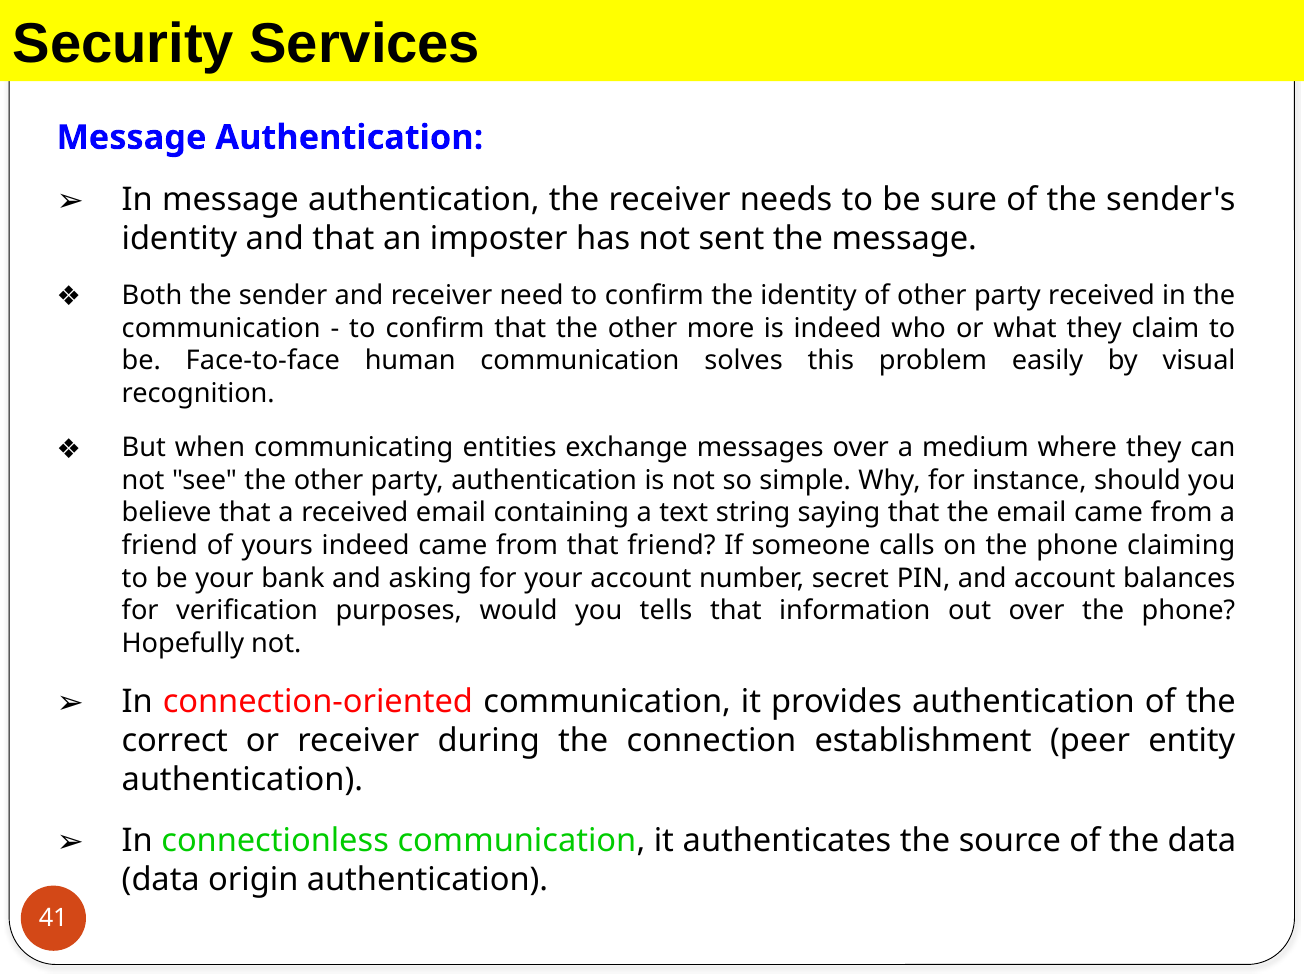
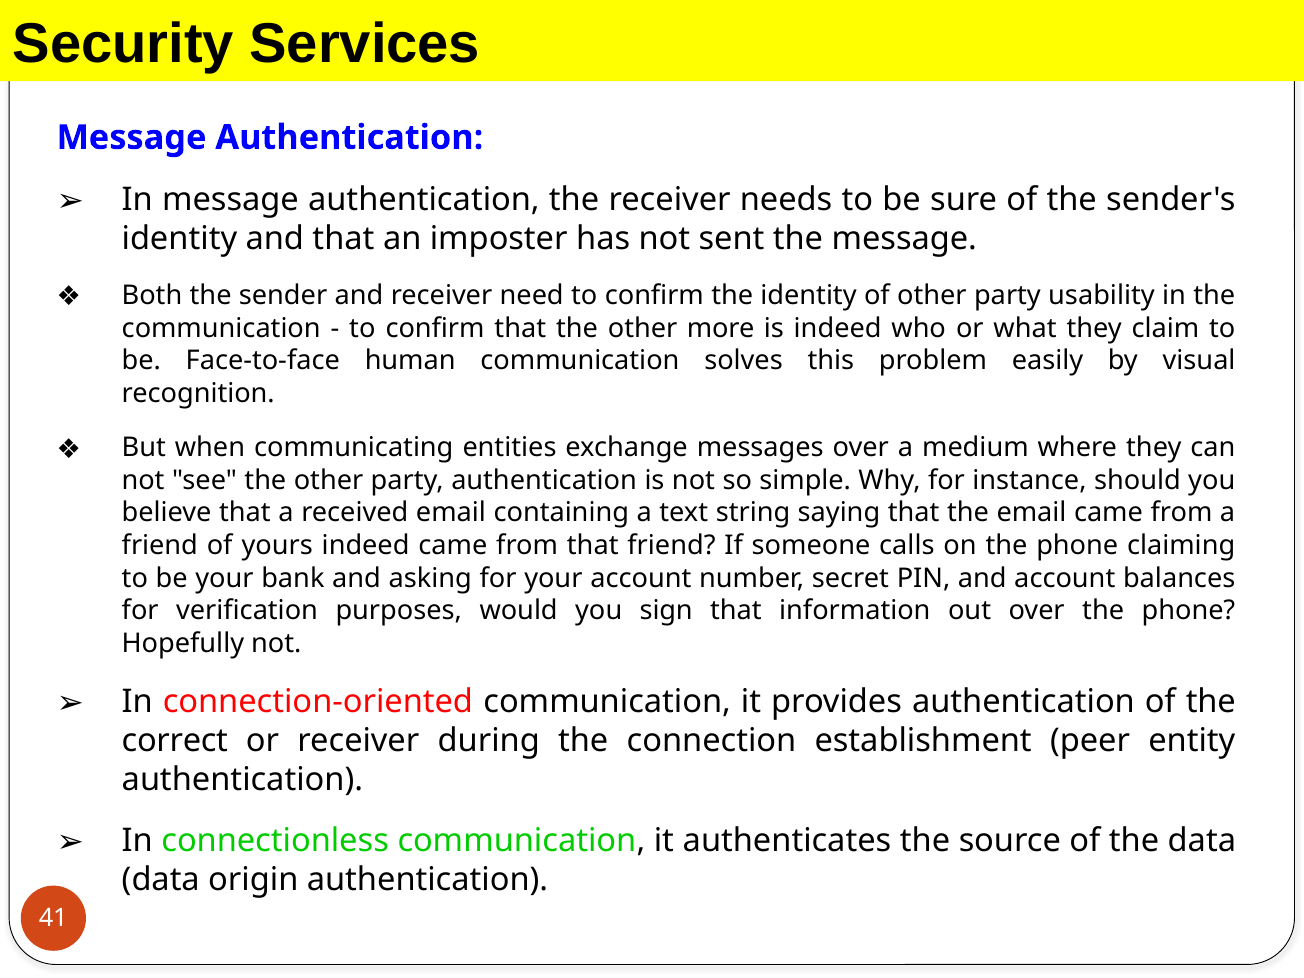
party received: received -> usability (1101, 296)
tells: tells -> sign (666, 611)
